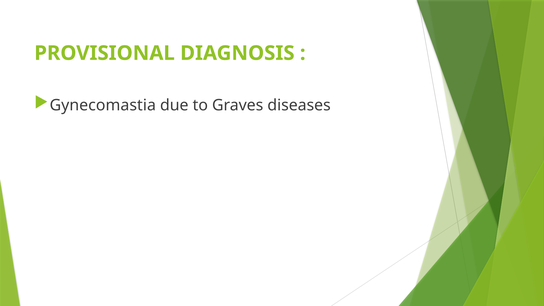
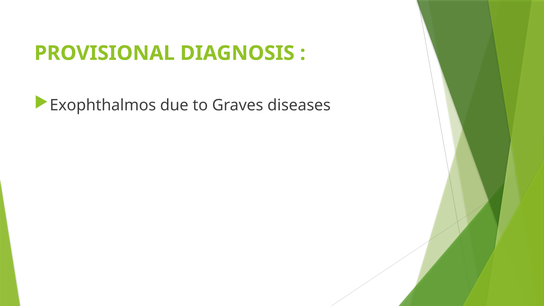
Gynecomastia: Gynecomastia -> Exophthalmos (103, 105)
